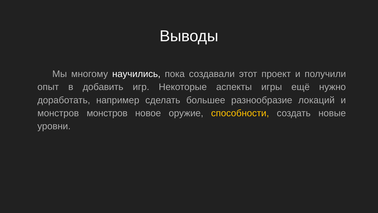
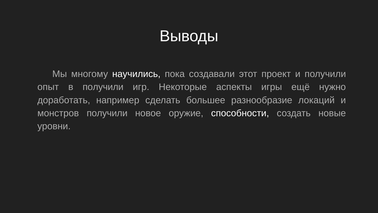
в добавить: добавить -> получили (103, 87)
монстров монстров: монстров -> получили (107, 113)
способности colour: yellow -> white (240, 113)
